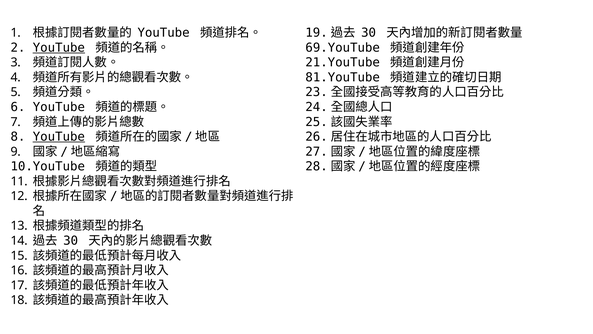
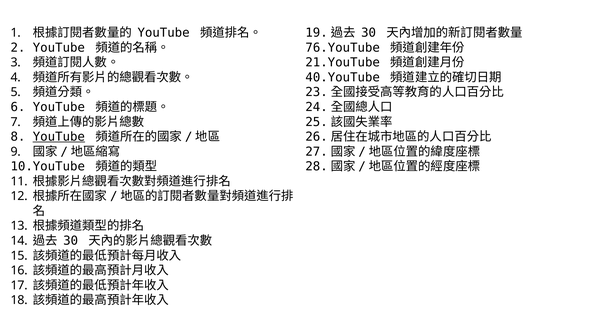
YouTube underline: present -> none (59, 48)
69.YouTube: 69.YouTube -> 76.YouTube (343, 48)
81.YouTube: 81.YouTube -> 40.YouTube (343, 77)
